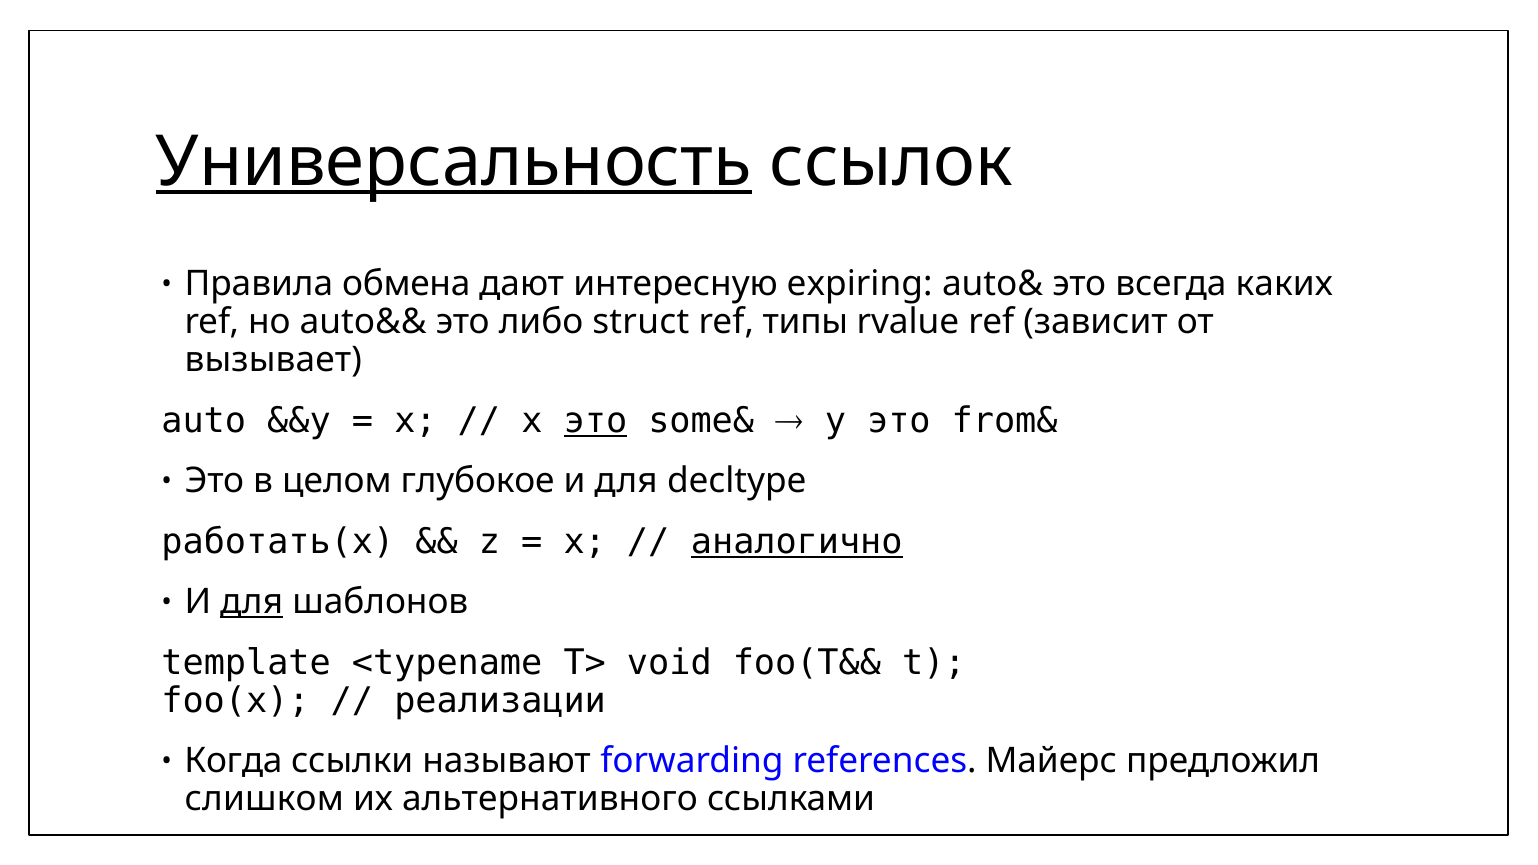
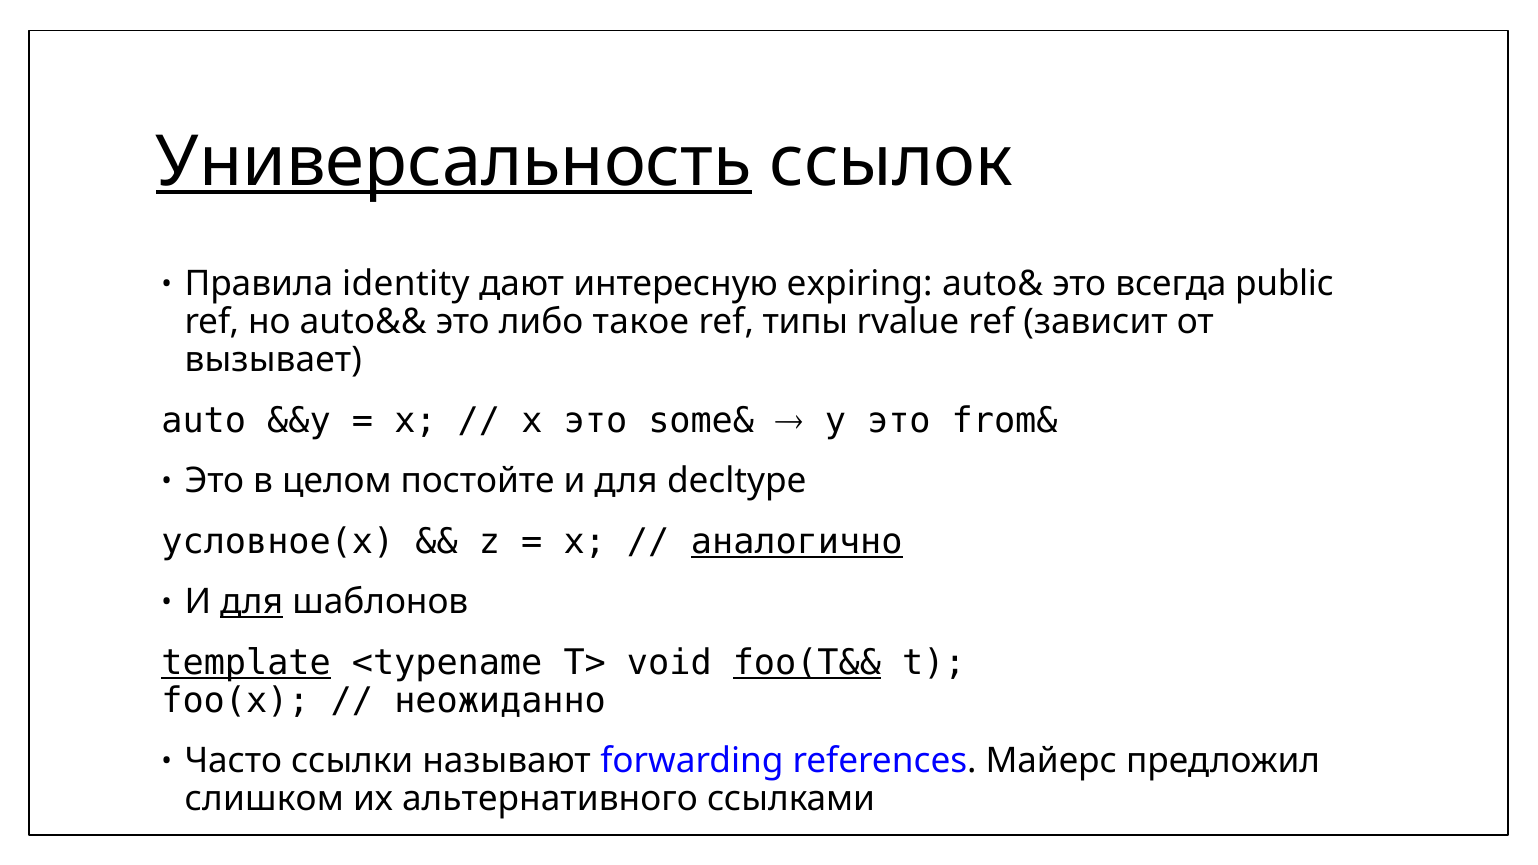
обмена: обмена -> identity (406, 284)
каких: каких -> public (1284, 284)
struct: struct -> такое (641, 322)
это underline: present -> none (595, 421)
глубокое: глубокое -> постойте (478, 481)
работать(x: работать(x -> условное(x (278, 542)
template underline: none -> present (246, 663)
foo(T&& underline: none -> present (807, 663)
реализации: реализации -> неожиданно (500, 701)
Когда: Когда -> Часто (233, 761)
